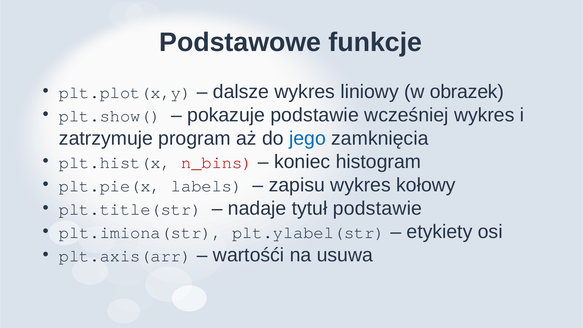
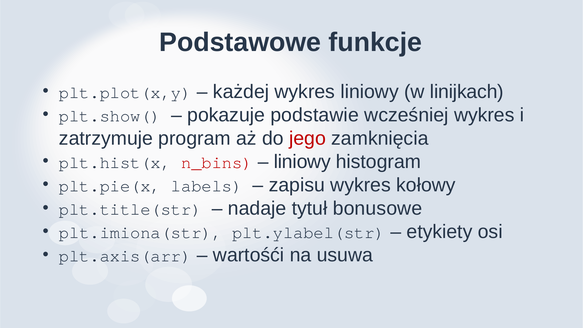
dalsze: dalsze -> każdej (241, 92)
obrazek: obrazek -> linijkach (467, 92)
jego colour: blue -> red (307, 138)
koniec: koniec -> liniowy (302, 162)
tytuł podstawie: podstawie -> bonusowe (377, 208)
